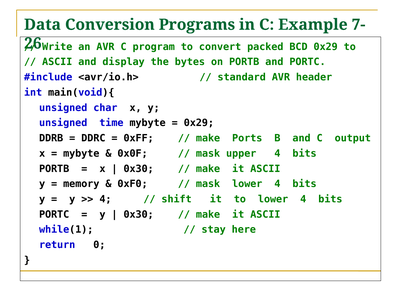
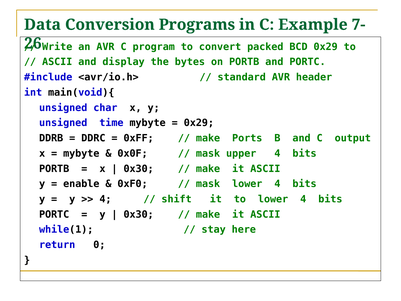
memory: memory -> enable (81, 184)
